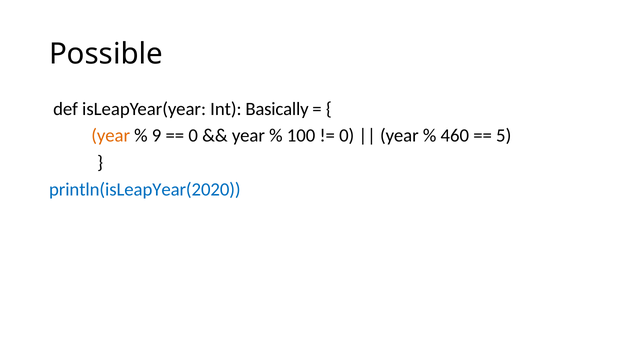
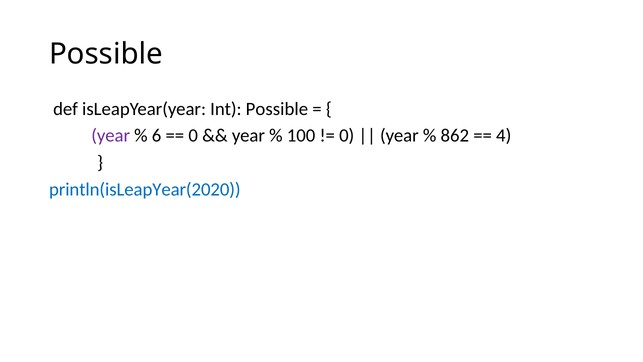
Int Basically: Basically -> Possible (277, 109)
year colour: orange -> purple (111, 136)
9: 9 -> 6 (157, 136)
460: 460 -> 862 (455, 136)
5: 5 -> 4 (504, 136)
